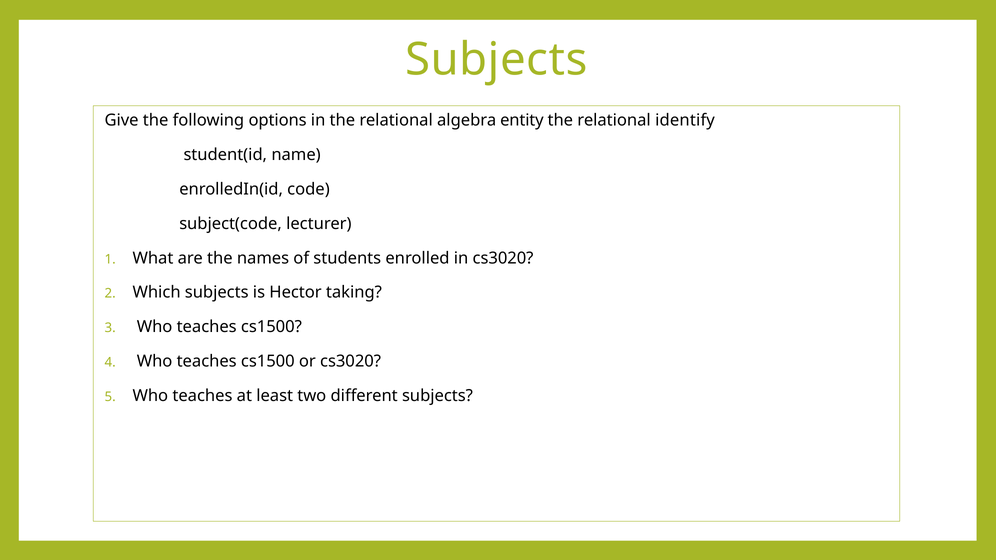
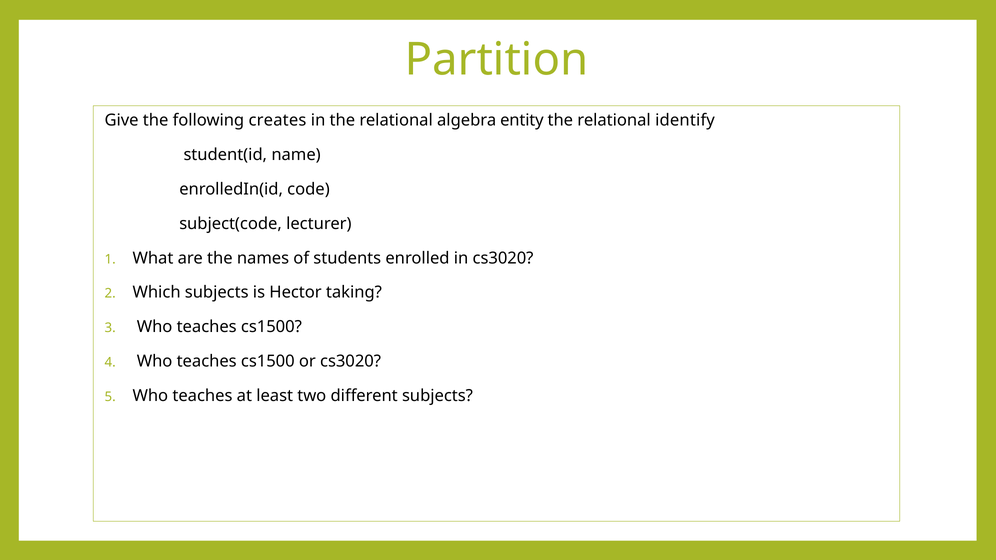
Subjects: Subjects -> Partition (497, 60)
options: options -> creates (277, 120)
